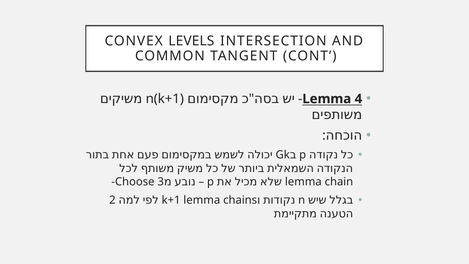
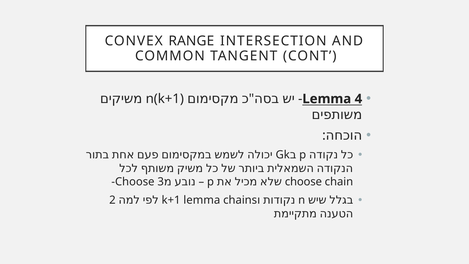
LEVELS: LEVELS -> RANGE (191, 41)
lemma: lemma -> choose (303, 182)
